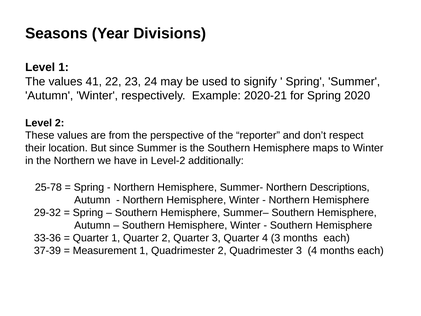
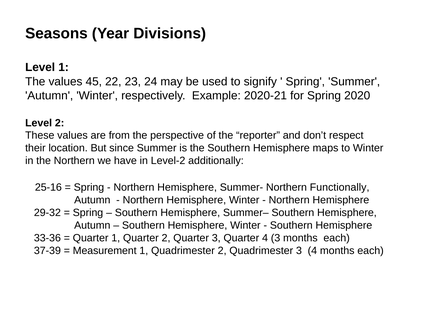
41: 41 -> 45 (94, 81)
25-78: 25-78 -> 25-16 (48, 187)
Descriptions: Descriptions -> Functionally (340, 187)
